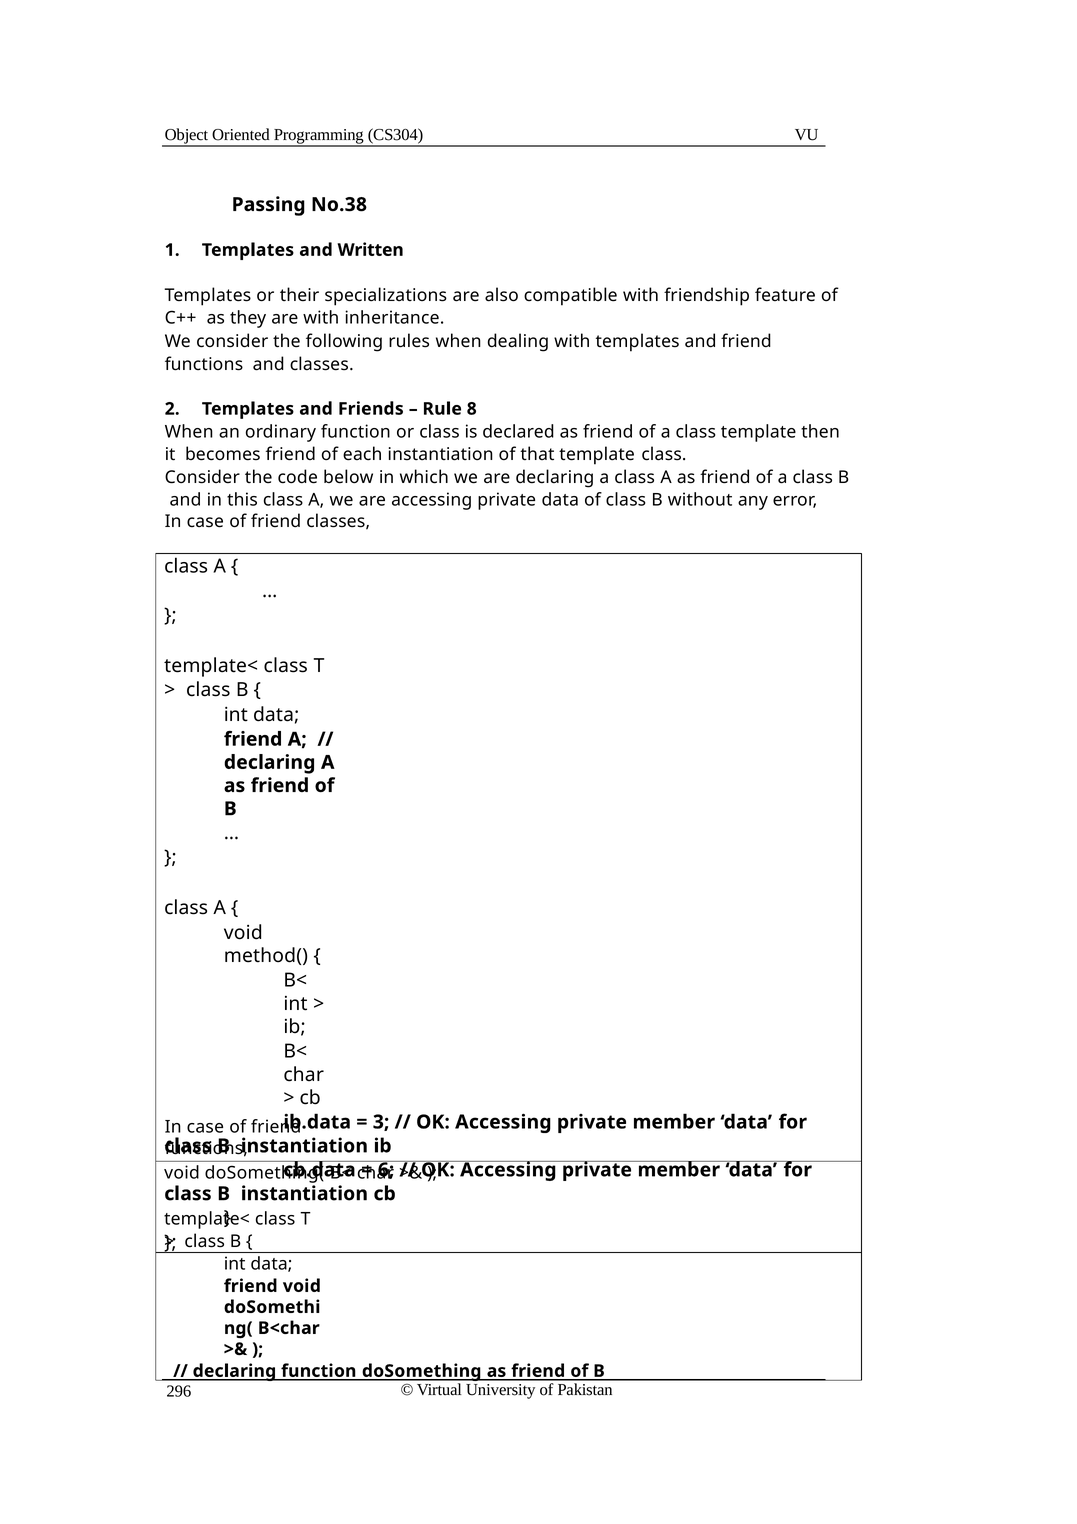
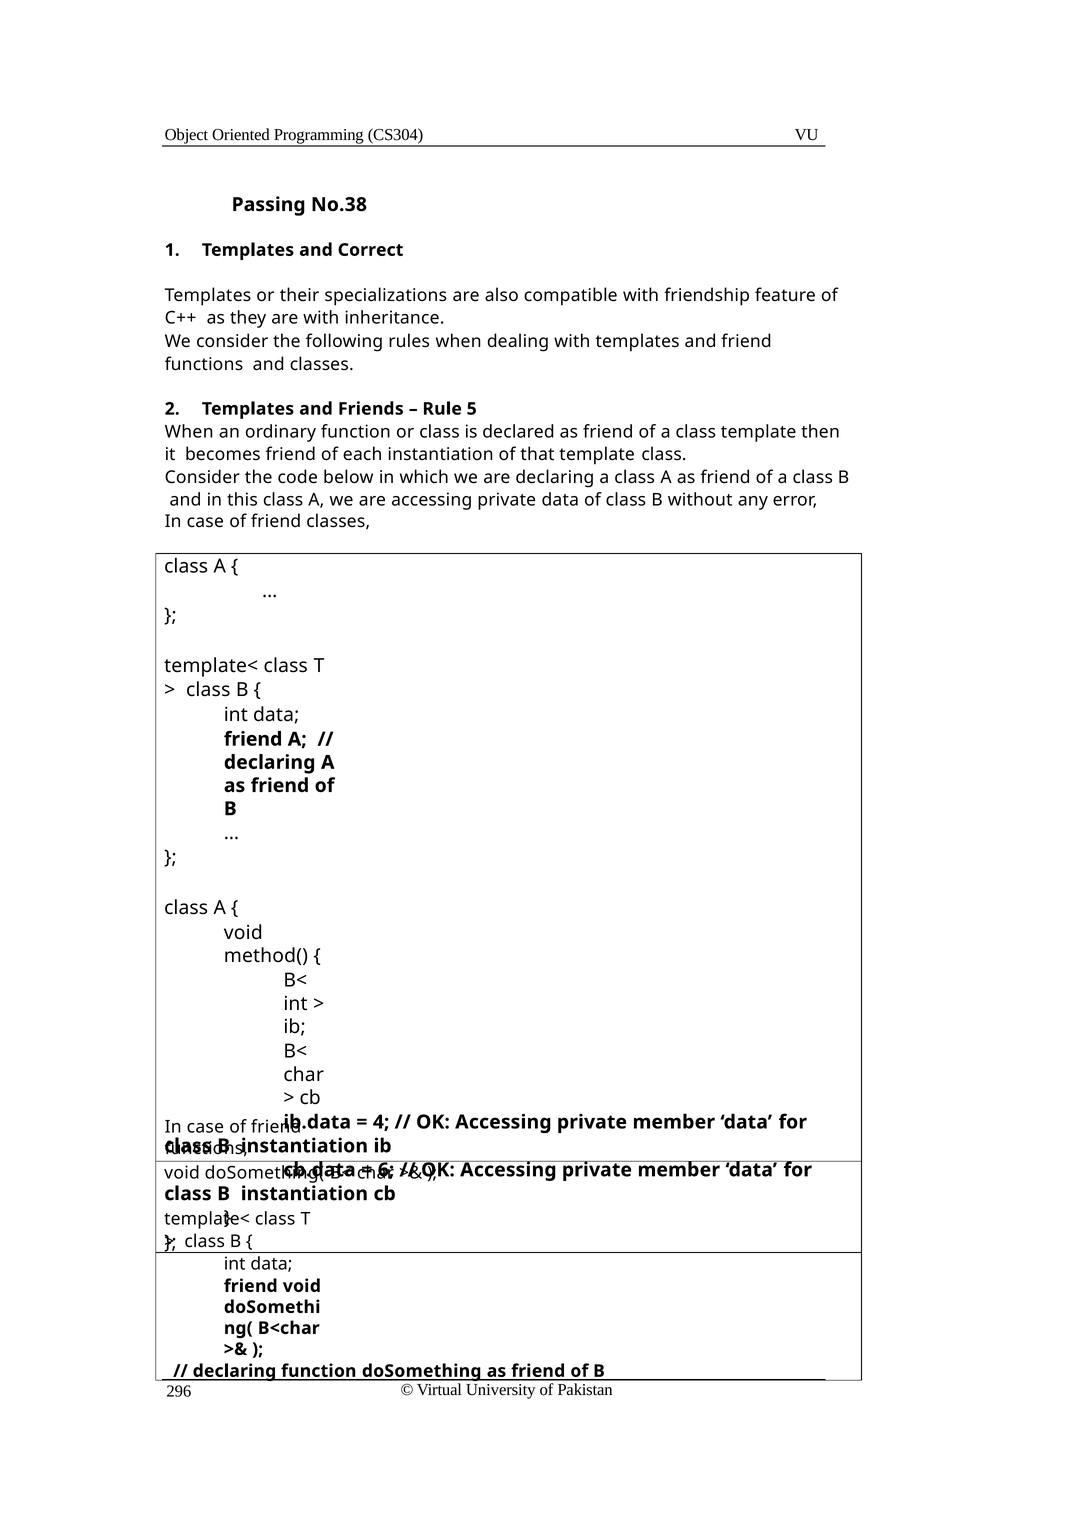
Written: Written -> Correct (371, 250)
8: 8 -> 5 (472, 409)
3: 3 -> 4 (381, 1122)
